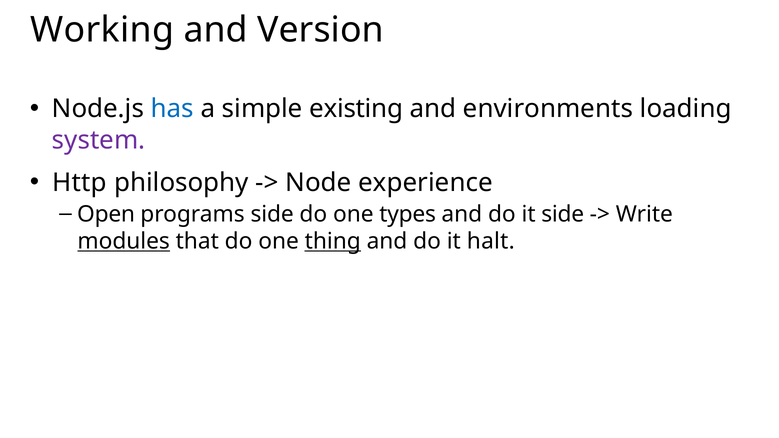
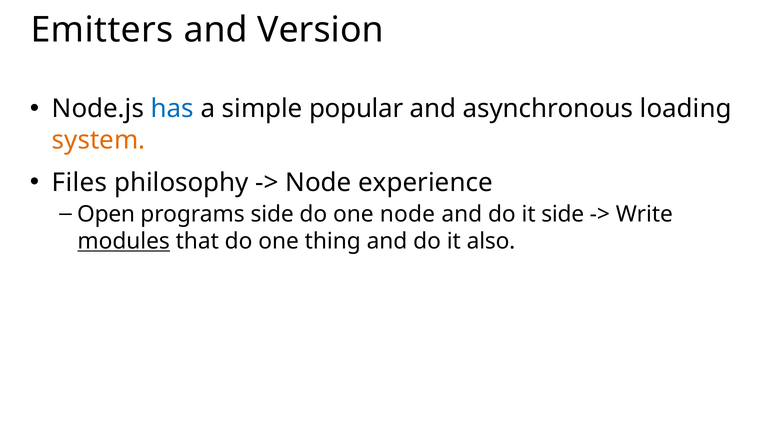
Working: Working -> Emitters (102, 30)
existing: existing -> popular (356, 109)
environments: environments -> asynchronous (548, 109)
system colour: purple -> orange (99, 140)
Http: Http -> Files (79, 183)
one types: types -> node (407, 214)
thing underline: present -> none (333, 241)
halt: halt -> also (491, 241)
